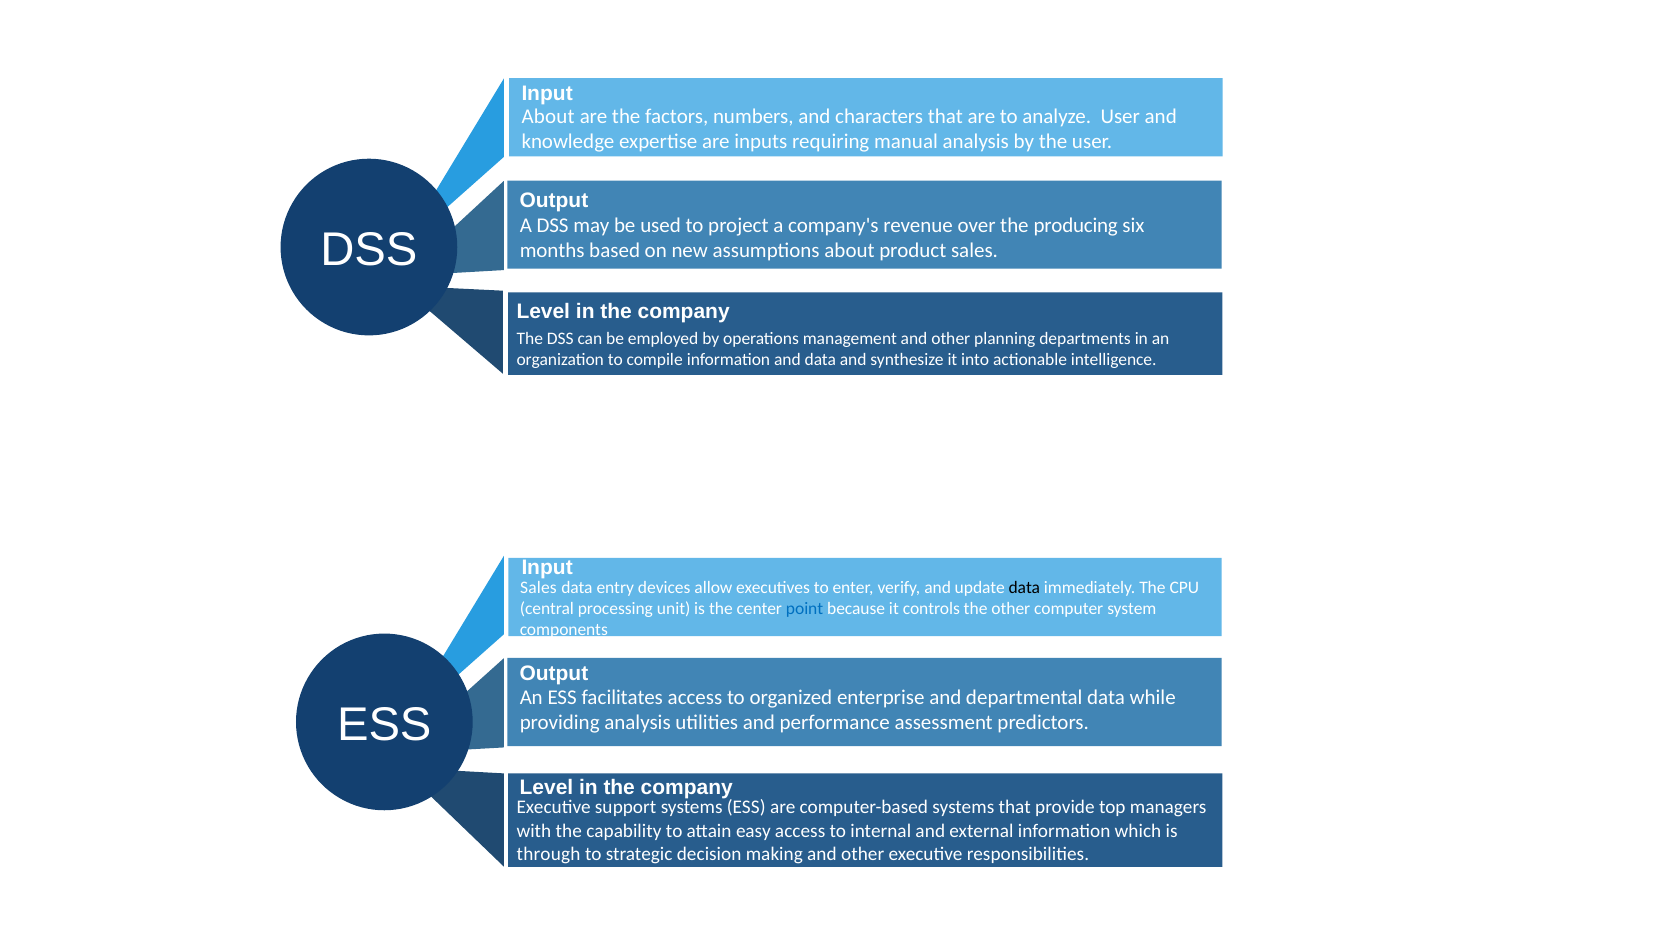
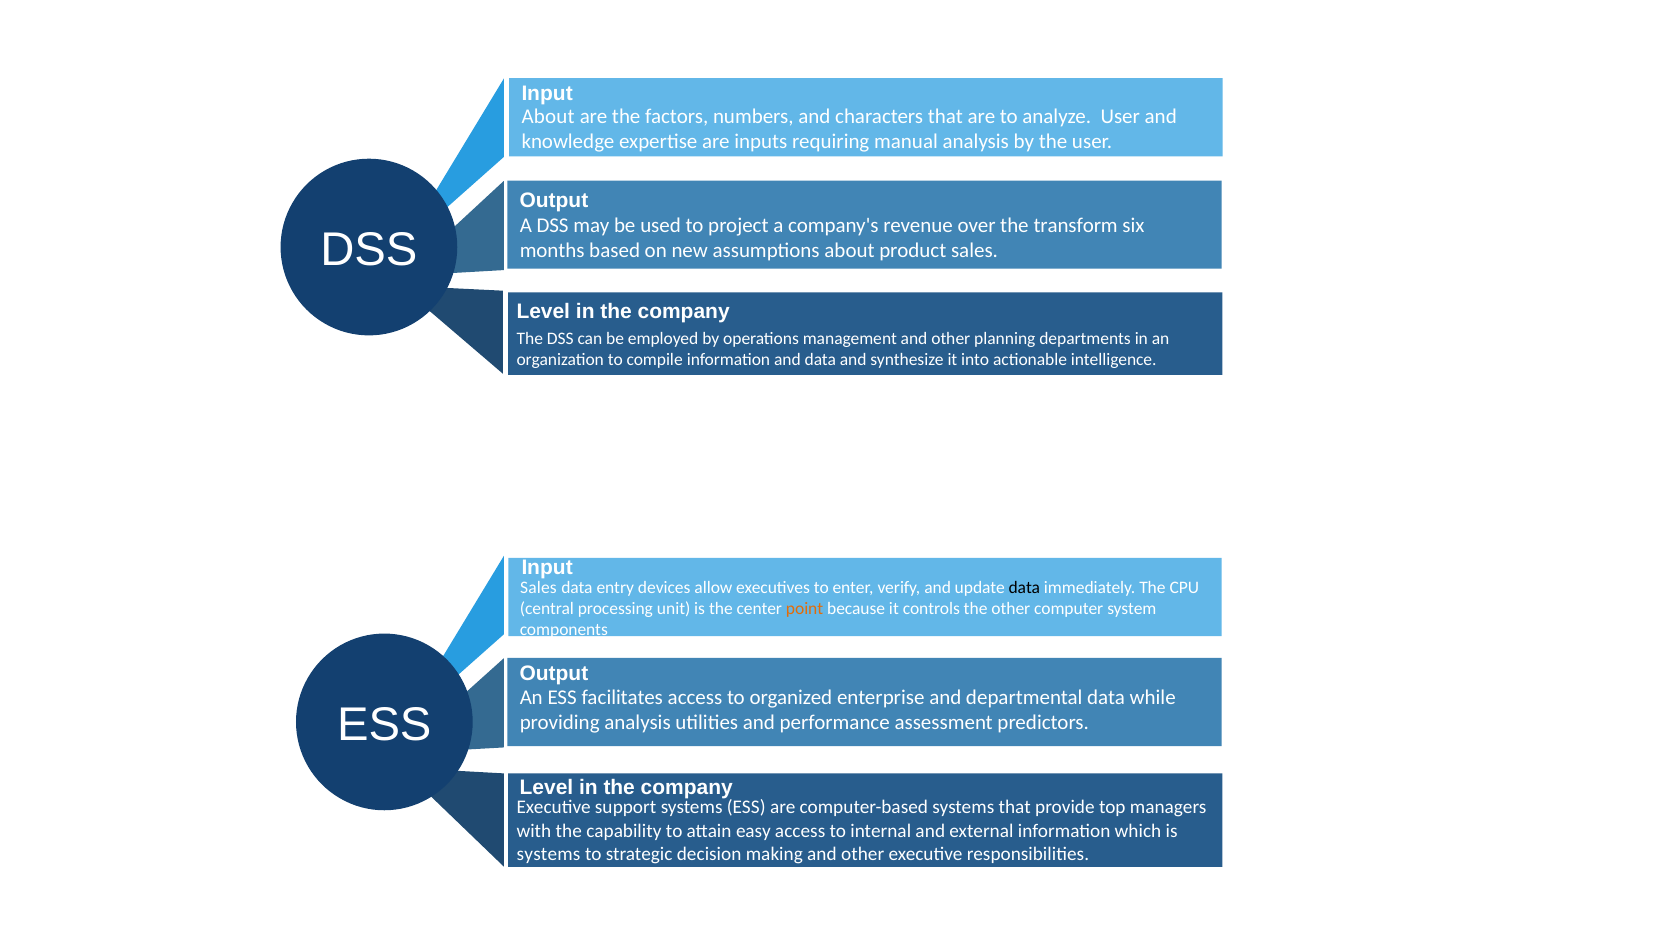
producing: producing -> transform (1076, 225)
point colour: blue -> orange (805, 608)
through: through -> systems (549, 854)
